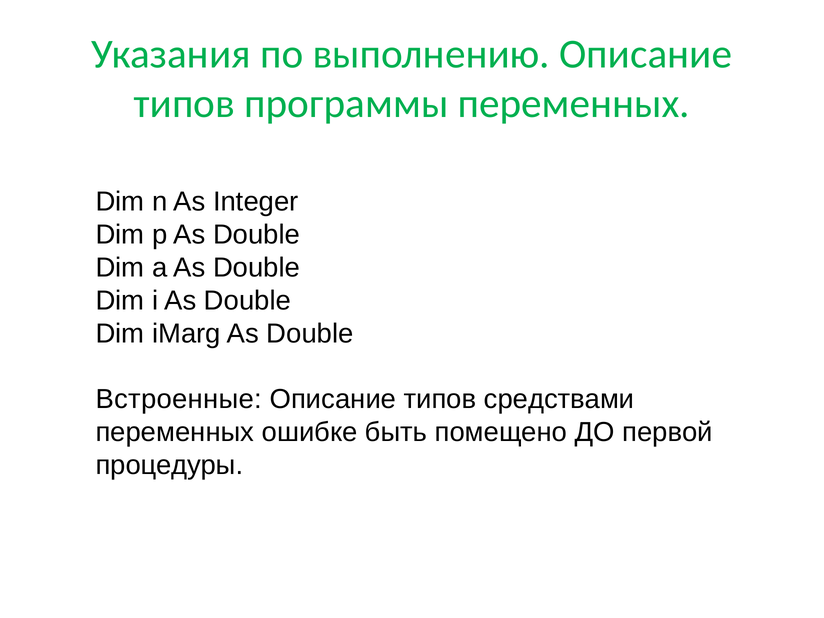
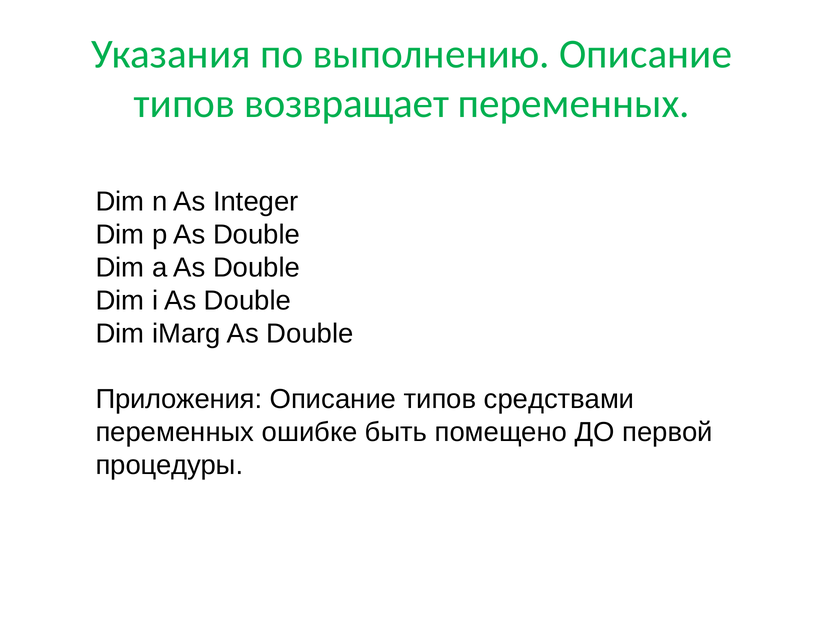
программы: программы -> возвращает (347, 104)
Встроенные: Встроенные -> Приложения (179, 399)
